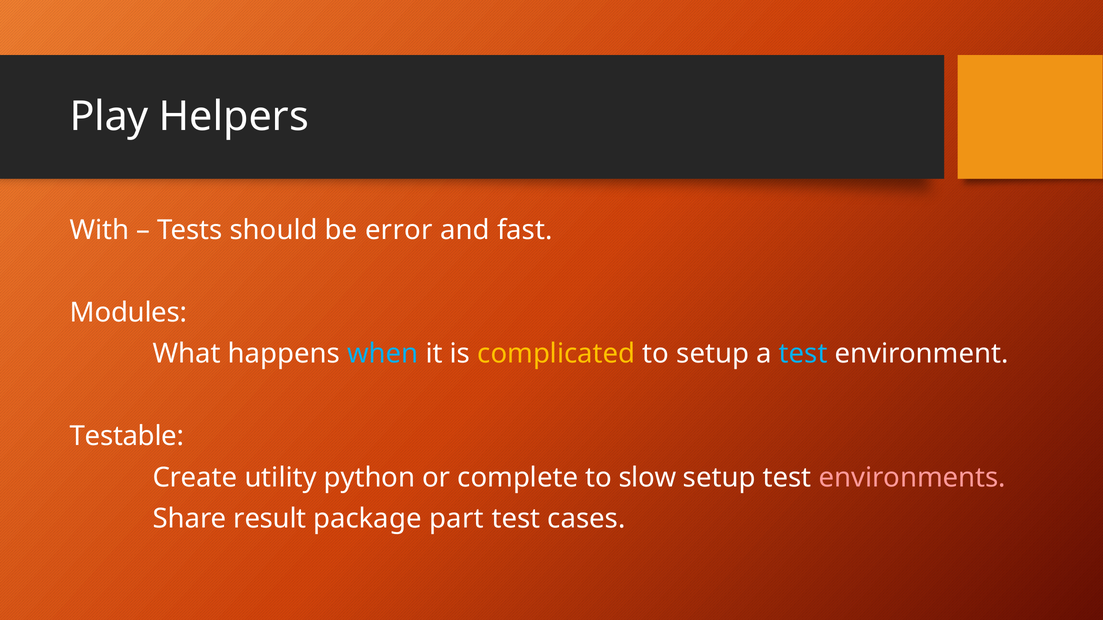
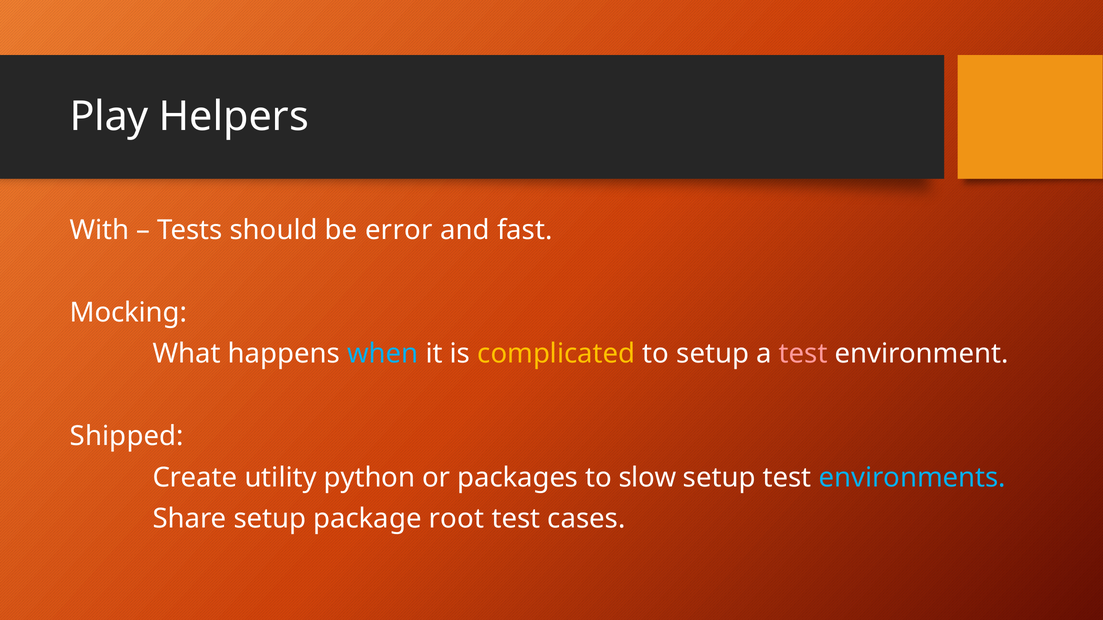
Modules: Modules -> Mocking (128, 313)
test colour: light blue -> pink (803, 354)
Testable: Testable -> Shipped (127, 437)
complete: complete -> packages (518, 478)
environments colour: pink -> light blue (912, 478)
Share result: result -> setup (270, 519)
part: part -> root (456, 519)
